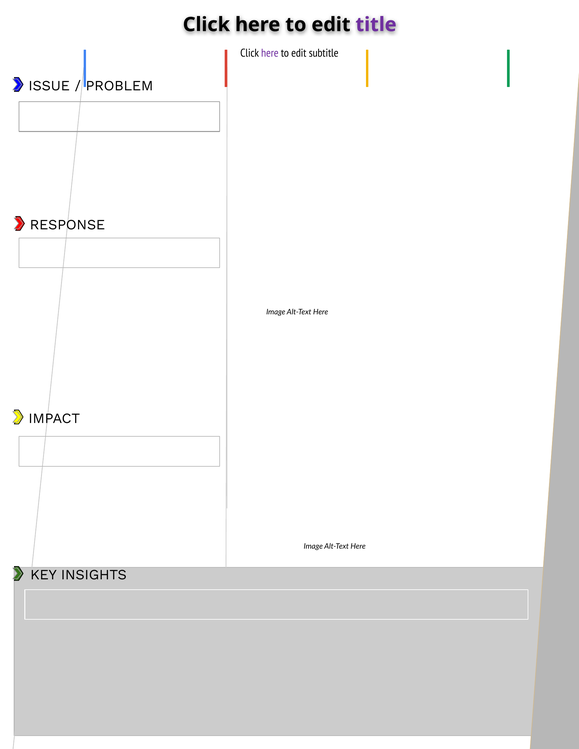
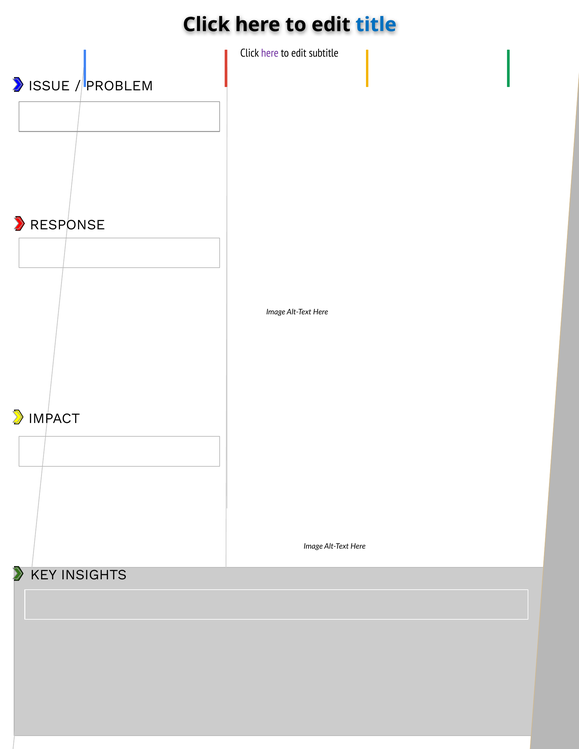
title colour: purple -> blue (376, 25)
